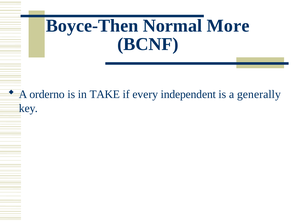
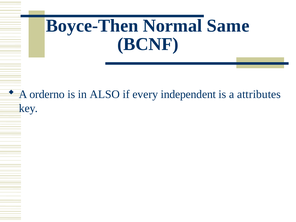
More: More -> Same (228, 26)
TAKE: TAKE -> ALSO (105, 94)
generally: generally -> attributes (259, 94)
